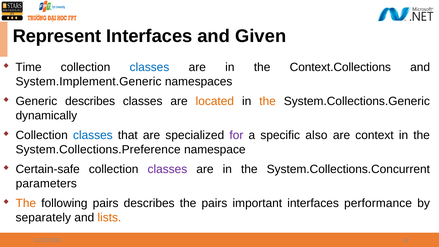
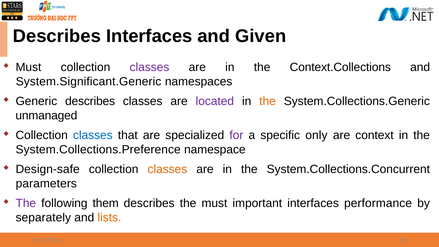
Represent: Represent -> Describes (57, 36)
Time: Time -> Must (28, 67)
classes colour: blue -> purple (149, 67)
System.Implement.Generic: System.Implement.Generic -> System.Significant.Generic (89, 81)
located colour: orange -> purple (215, 101)
dynamically: dynamically -> unmanaged (46, 115)
also: also -> only (316, 135)
Certain-safe: Certain-safe -> Design-safe (48, 169)
classes colour: purple -> orange (167, 169)
The colour: orange -> purple (26, 203)
following pairs: pairs -> them (106, 203)
the pairs: pairs -> must (214, 203)
